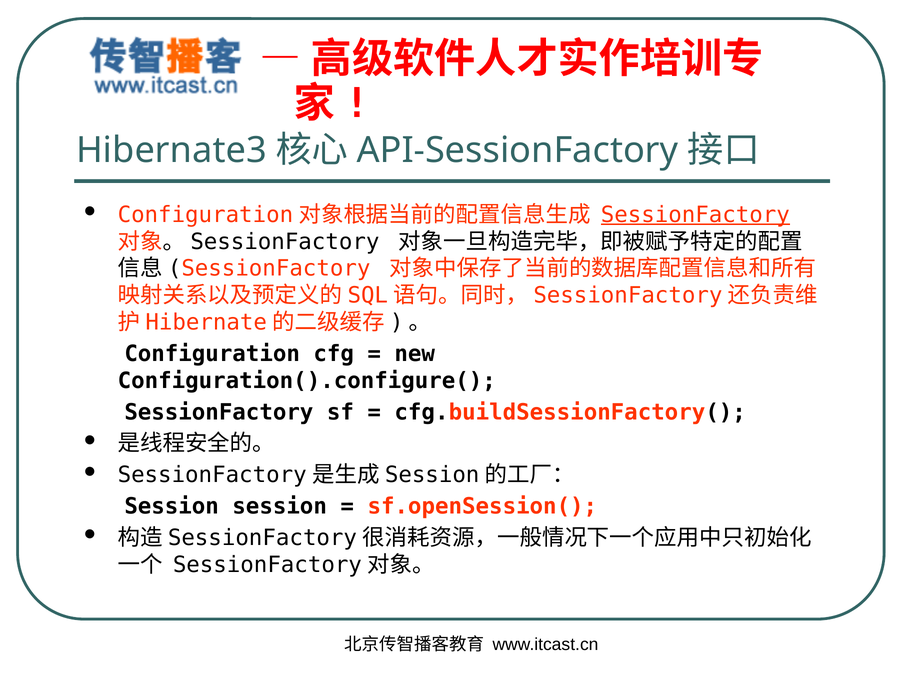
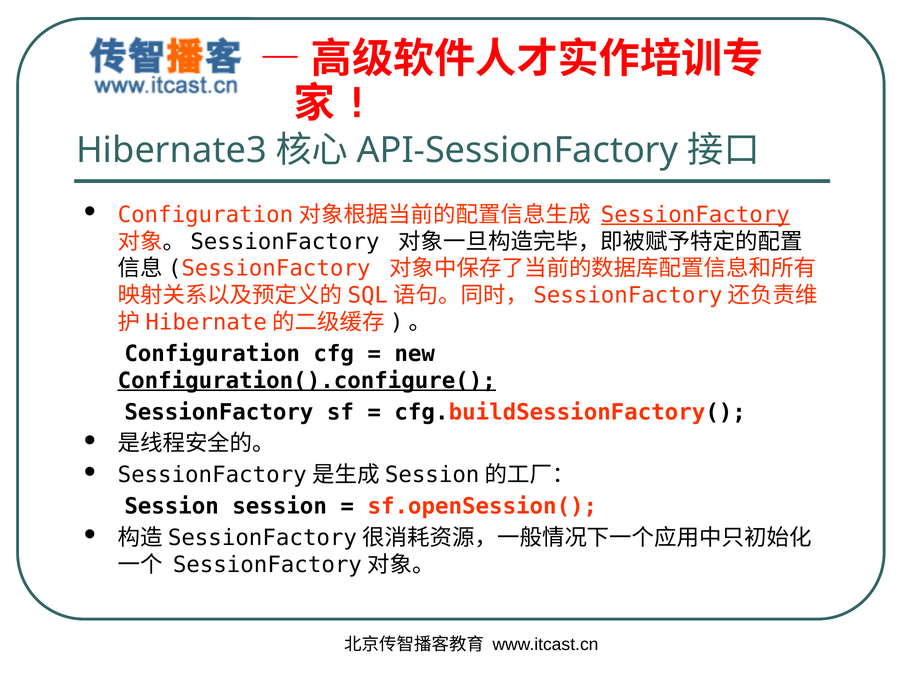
Configuration().configure( underline: none -> present (307, 381)
